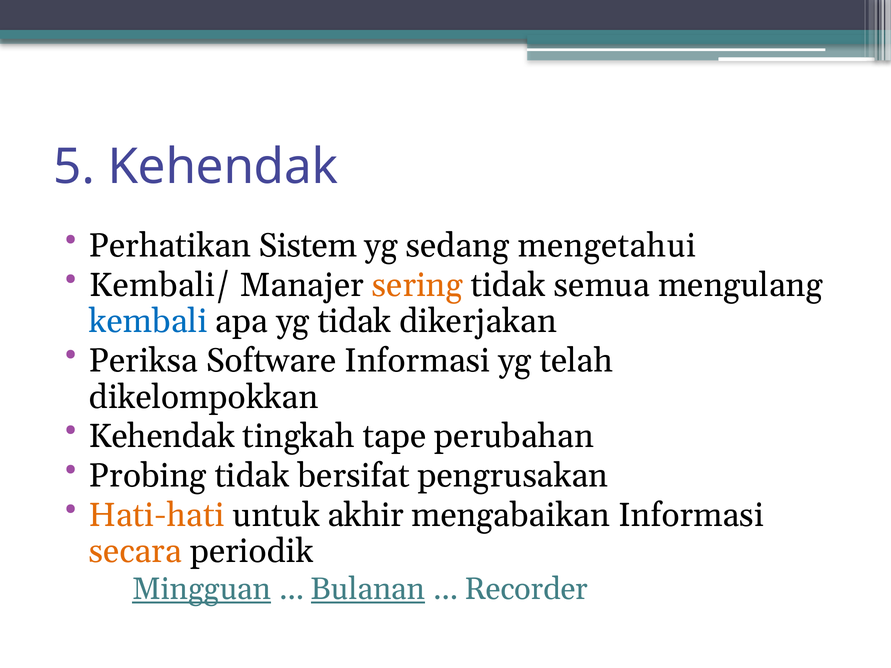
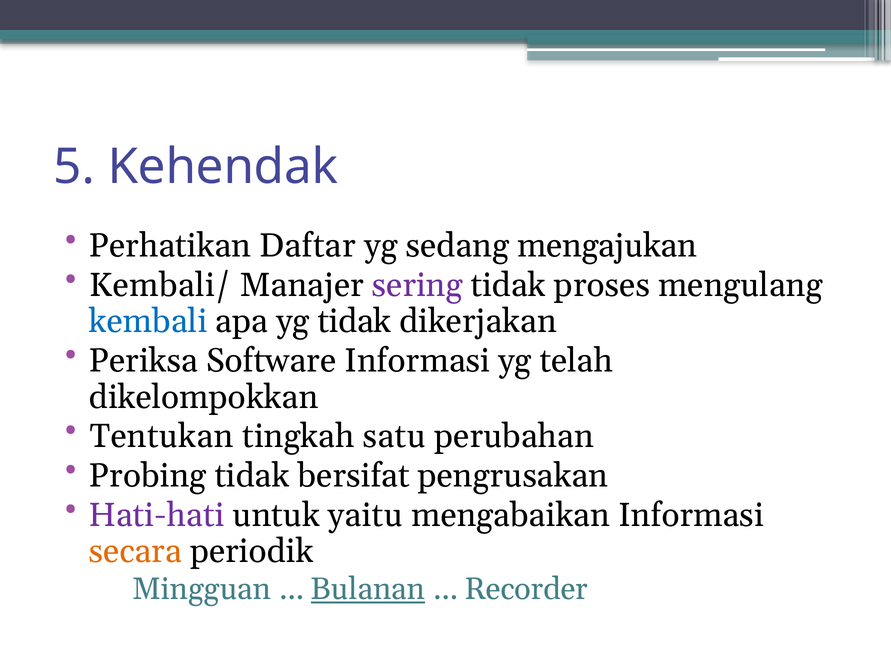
Sistem: Sistem -> Daftar (308, 246)
mengetahui: mengetahui -> mengajukan (607, 246)
sering colour: orange -> purple (417, 285)
semua: semua -> proses (602, 285)
Kehendak: Kehendak -> Tentukan (162, 437)
tape: tape -> satu (394, 437)
Hati-hati colour: orange -> purple (157, 516)
akhir: akhir -> yaitu (365, 516)
Mingguan underline: present -> none (202, 589)
